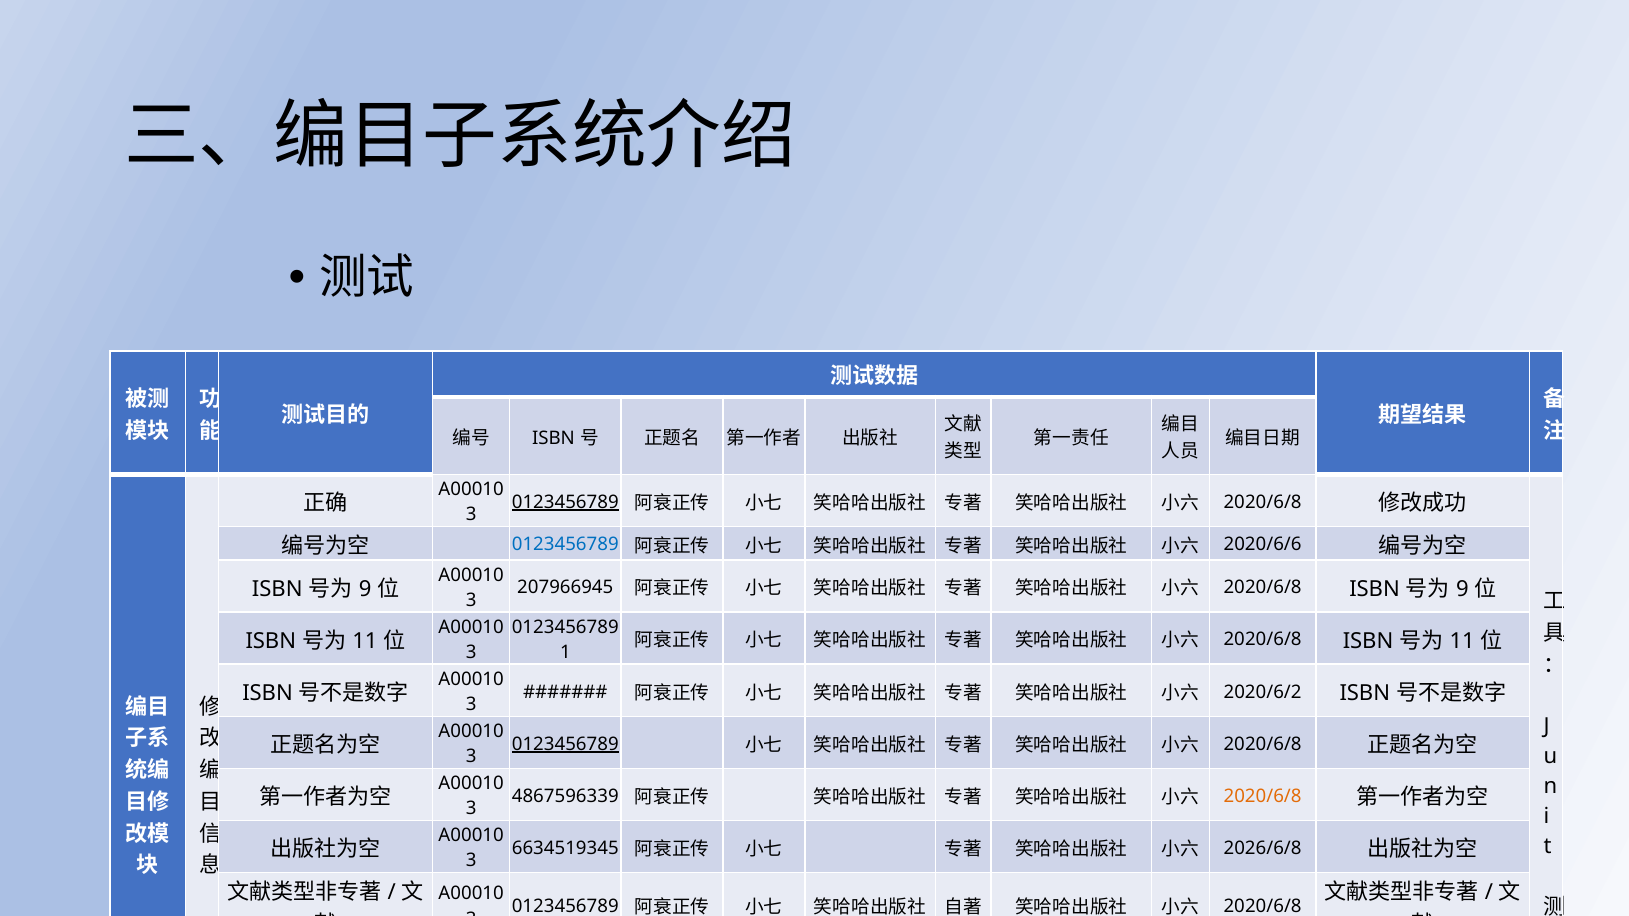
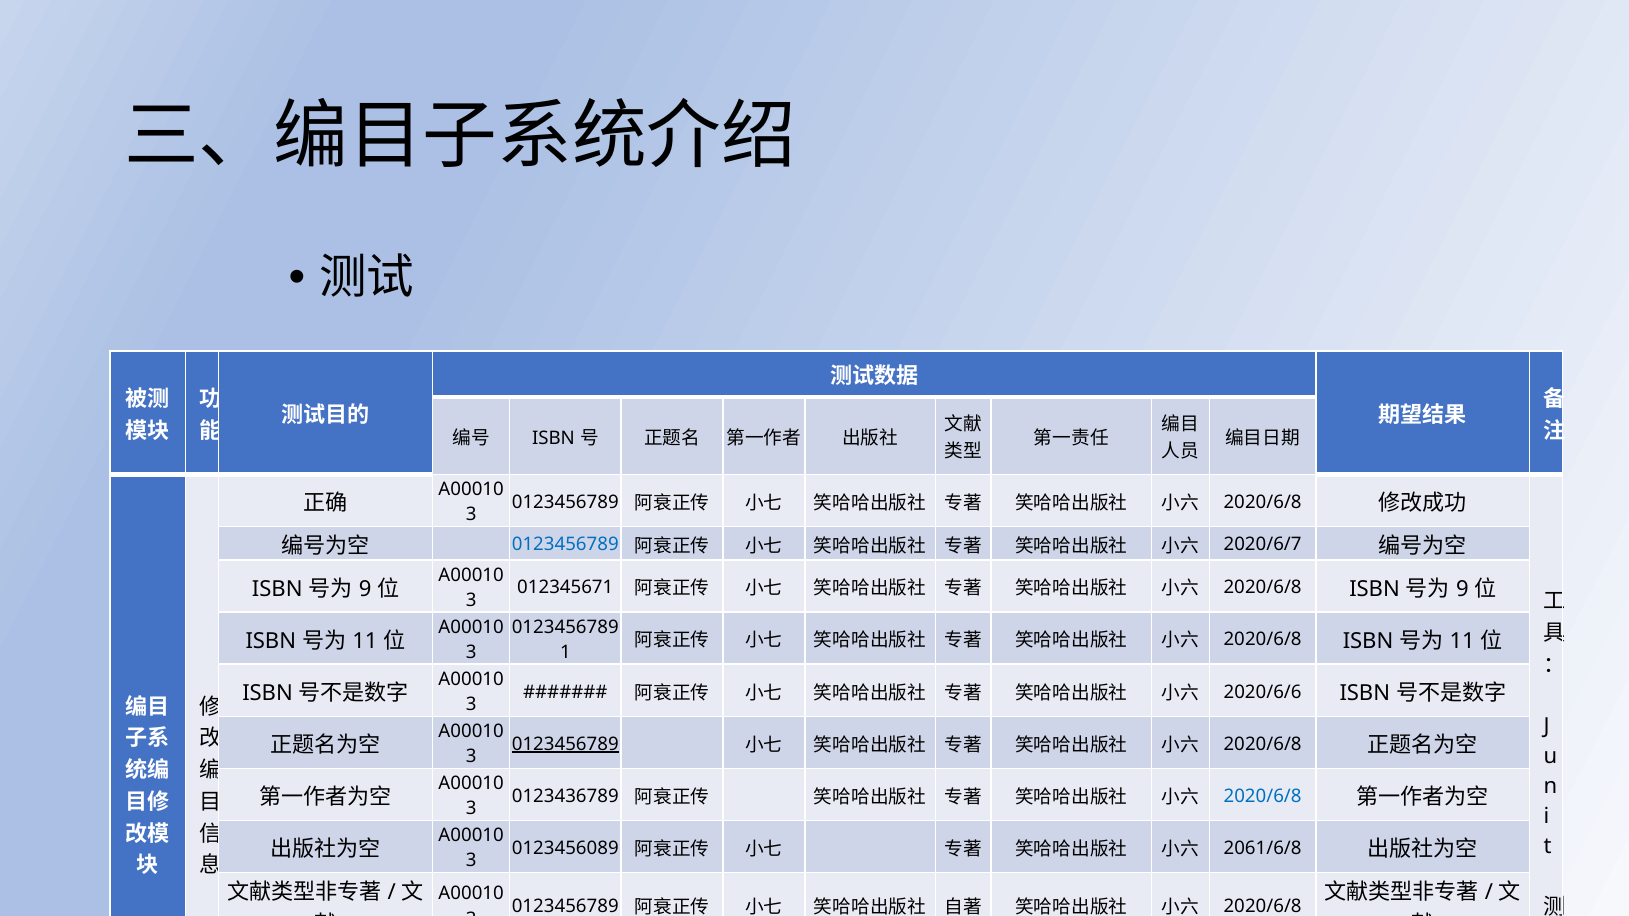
0123456789 underline: present -> none (565, 502)
2020/6/6: 2020/6/6 -> 2020/6/7 (1263, 545)
207966945: 207966945 -> 012345671 (565, 588)
2020/6/2: 2020/6/2 -> 2020/6/6 (1263, 692)
4867596339: 4867596339 -> 0123436789 (565, 796)
2020/6/8 colour: orange -> blue (1263, 796)
6634519345: 6634519345 -> 0123456089 (565, 848)
2026/6/8: 2026/6/8 -> 2061/6/8 (1263, 848)
